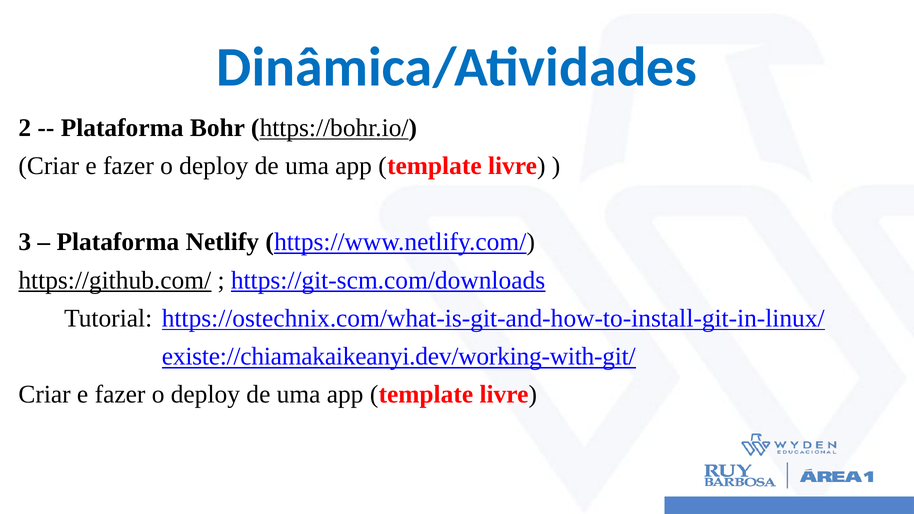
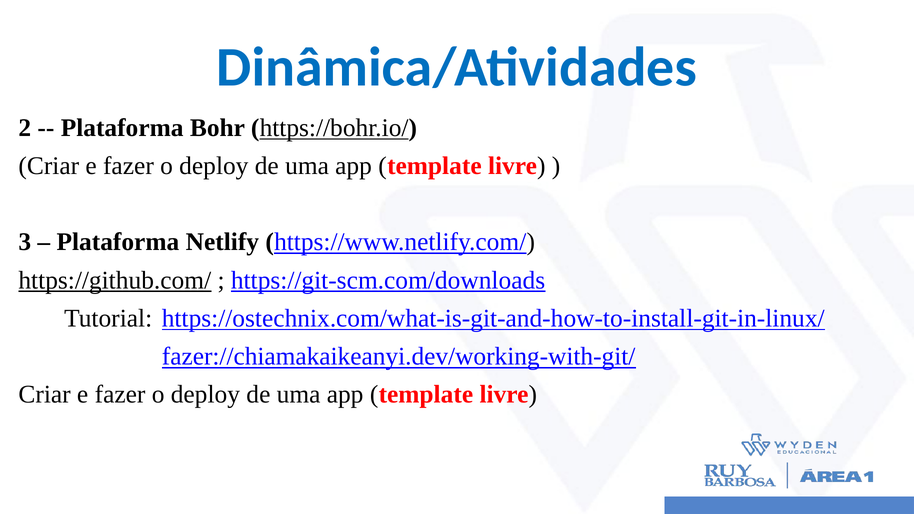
existe://chiamakaikeanyi.dev/working-with-git/: existe://chiamakaikeanyi.dev/working-with-git/ -> fazer://chiamakaikeanyi.dev/working-with-git/ (399, 356)
